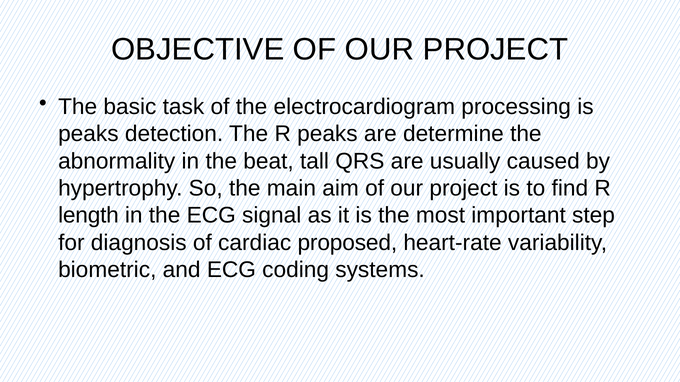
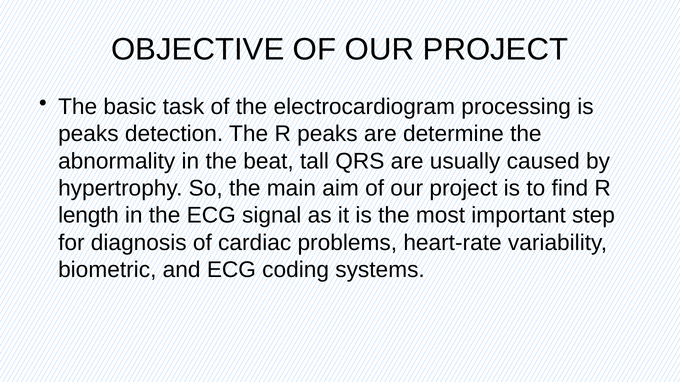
proposed: proposed -> problems (347, 243)
